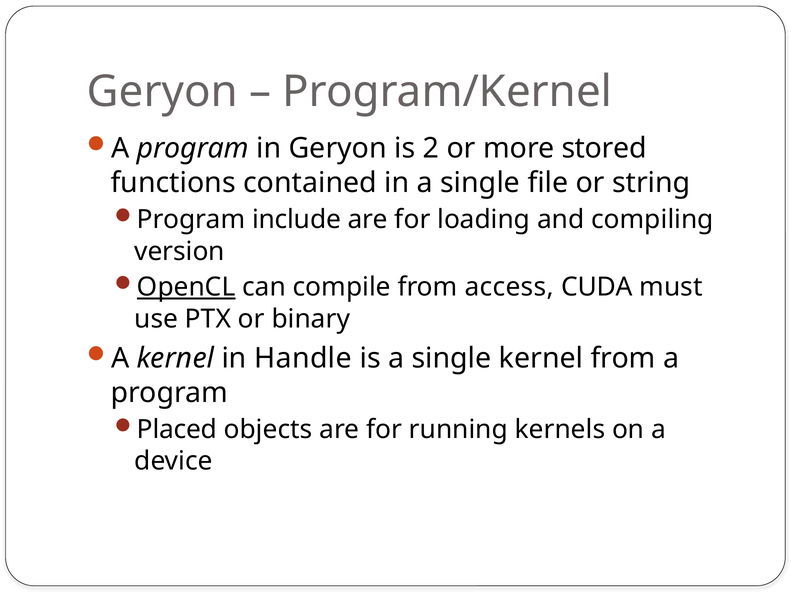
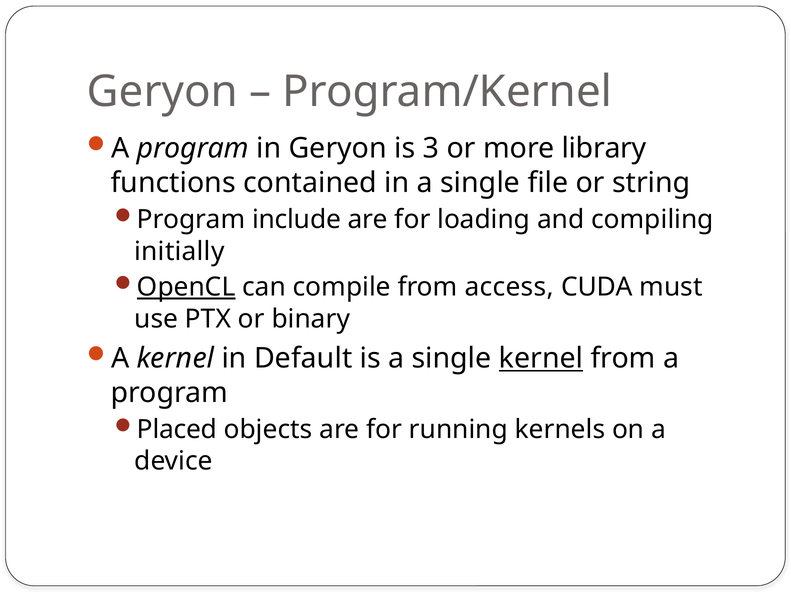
2: 2 -> 3 (431, 148)
stored: stored -> library (604, 148)
version: version -> initially (179, 251)
Handle: Handle -> Default (303, 358)
kernel underline: none -> present (541, 358)
